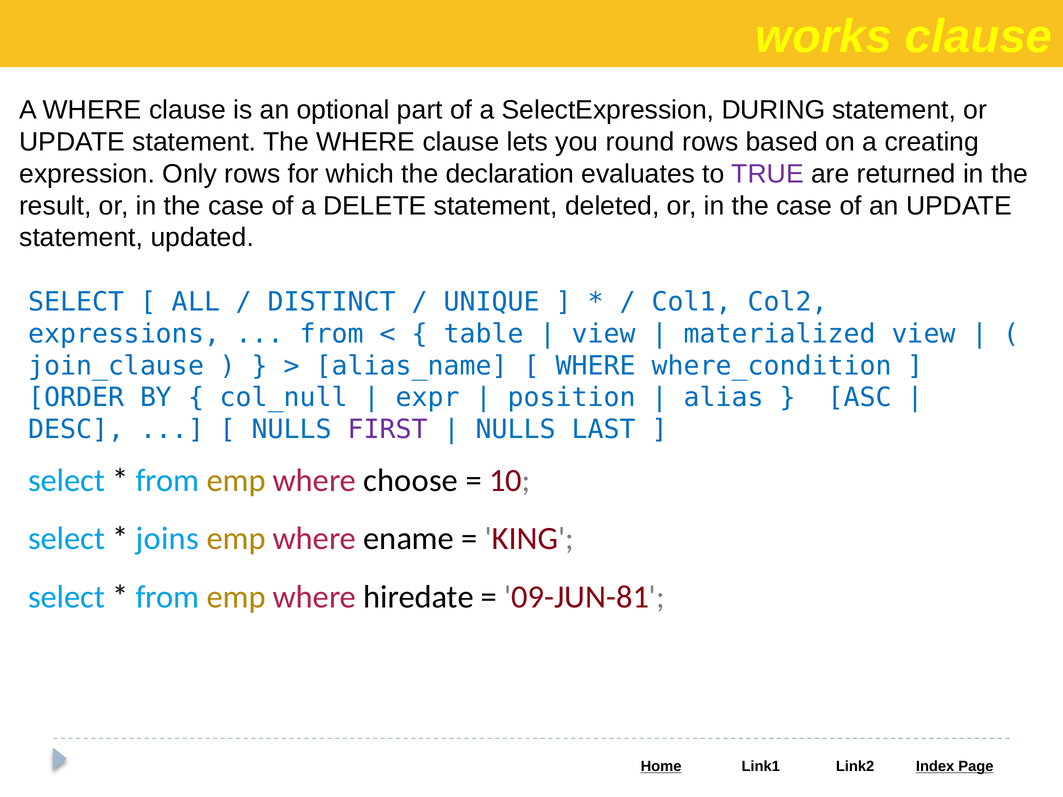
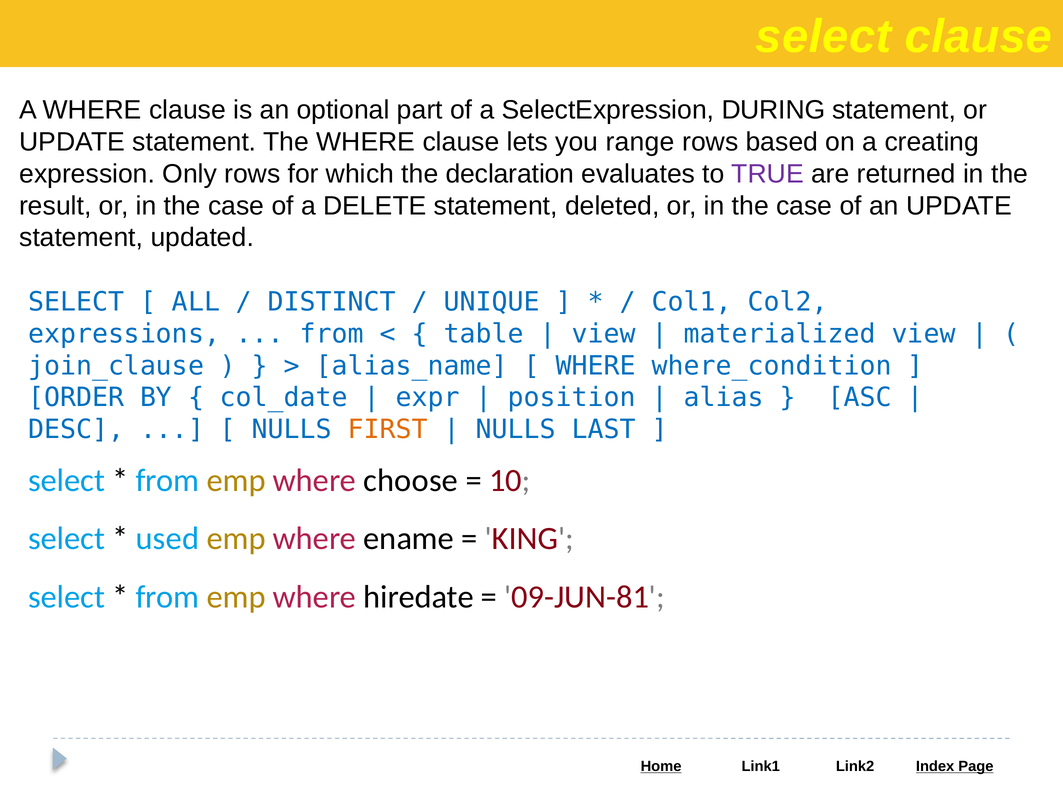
works: works -> select (823, 37)
round: round -> range (640, 142)
col_null: col_null -> col_date (284, 398)
FIRST colour: purple -> orange (388, 430)
joins: joins -> used (167, 539)
